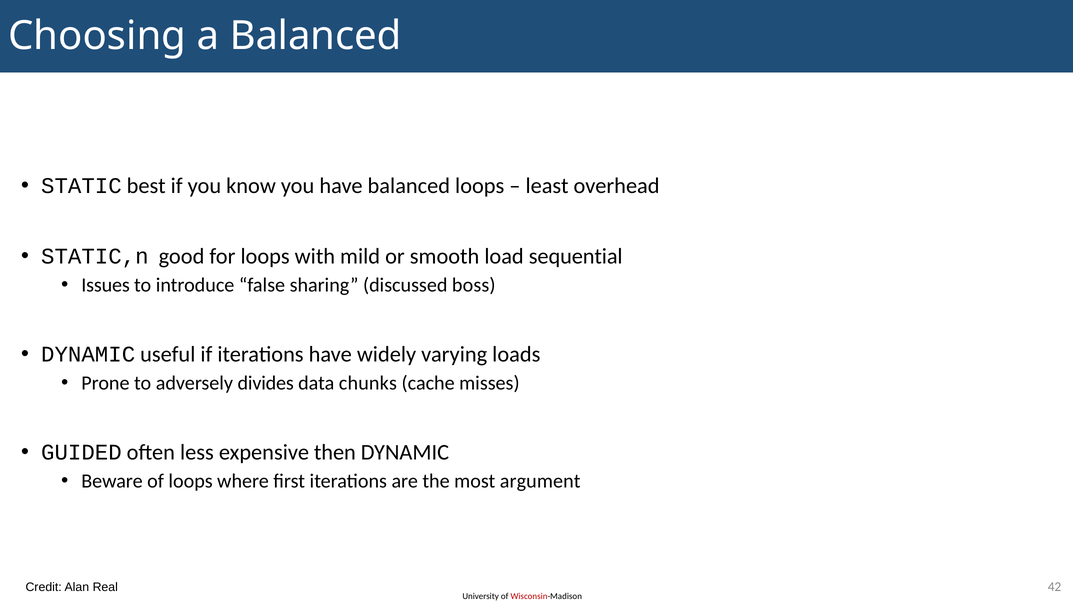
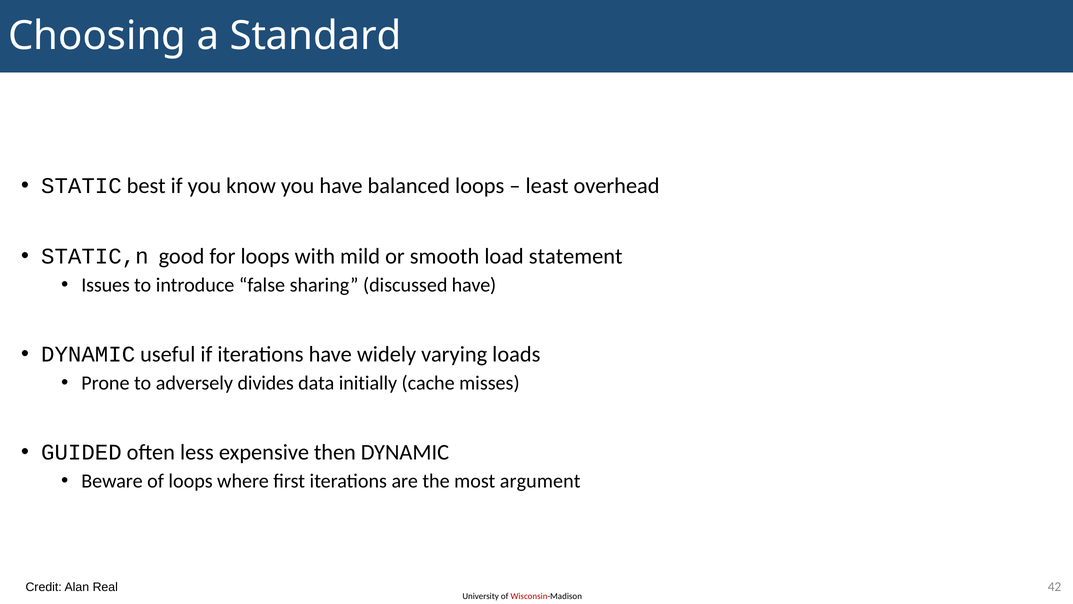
a Balanced: Balanced -> Standard (315, 36)
sequential: sequential -> statement (576, 256)
discussed boss: boss -> have (474, 285)
chunks: chunks -> initially (368, 383)
